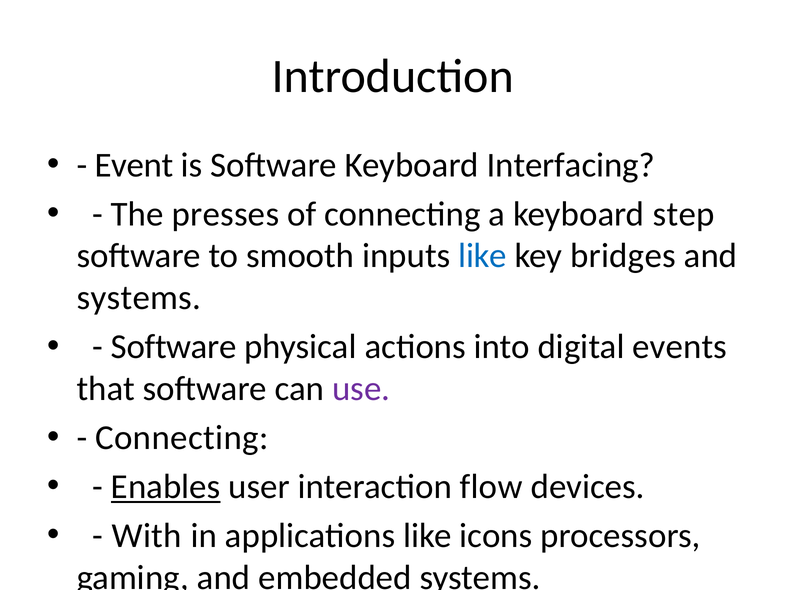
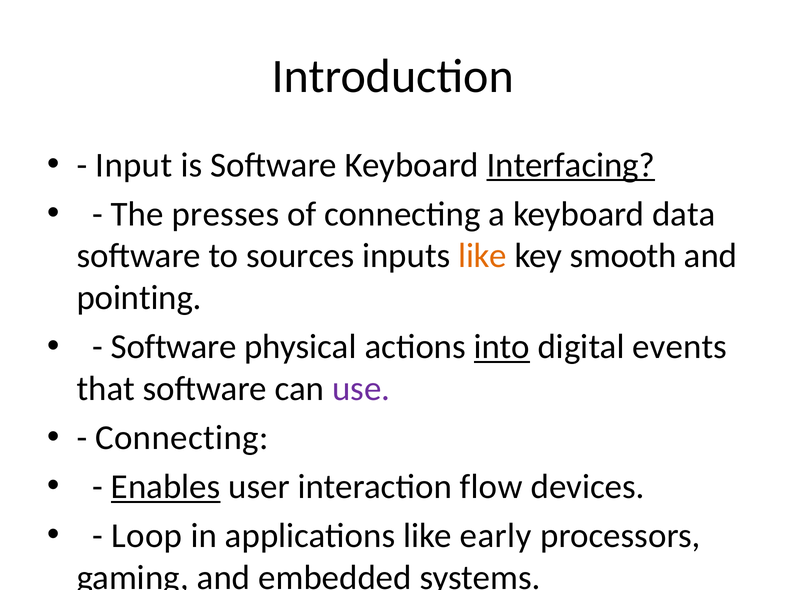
Event: Event -> Input (134, 165)
Interfacing underline: none -> present (571, 165)
step: step -> data (684, 214)
smooth: smooth -> sources (300, 256)
like colour: blue -> orange (483, 256)
bridges: bridges -> smooth (623, 256)
systems: systems -> pointing (139, 298)
into underline: none -> present (502, 347)
With: With -> Loop (147, 535)
icons: icons -> early (496, 535)
